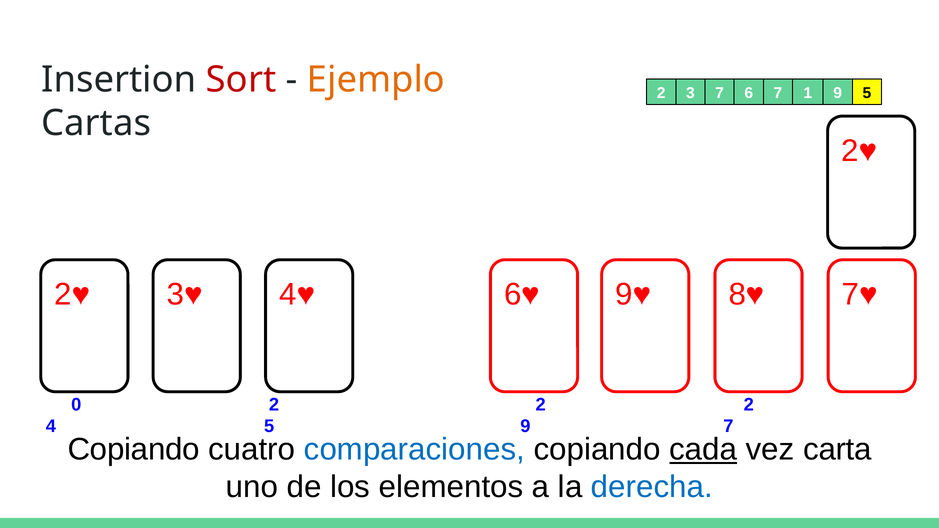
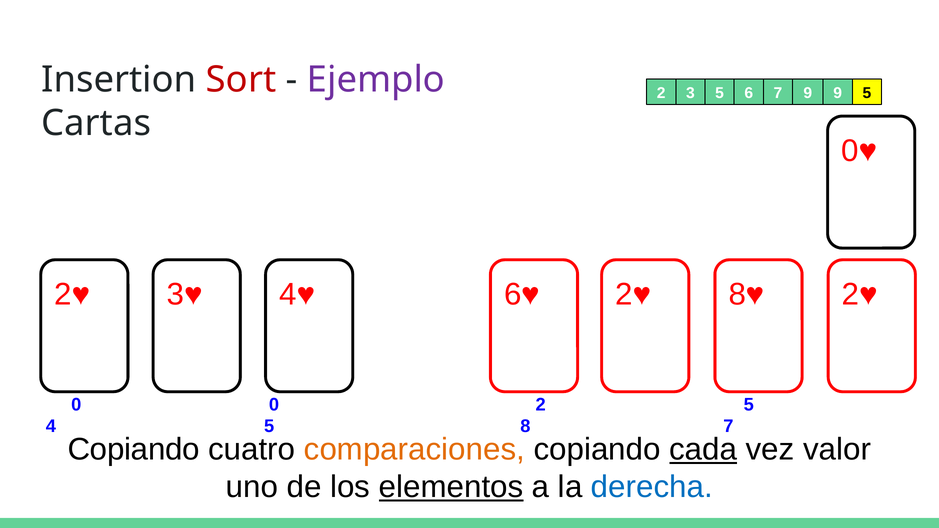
Ejemplo colour: orange -> purple (376, 80)
3 7: 7 -> 5 (720, 93)
7 1: 1 -> 9 (808, 93)
2♥: 2♥ -> 0♥ (859, 151)
9♥: 9♥ -> 2♥ (633, 294)
2♥ 7♥: 7♥ -> 2♥ (860, 294)
0 2: 2 -> 0 (274, 405)
2: 2 -> 5 (749, 405)
5 9: 9 -> 8 (525, 427)
comparaciones colour: blue -> orange (414, 450)
carta: carta -> valor (837, 450)
elementos underline: none -> present (451, 487)
